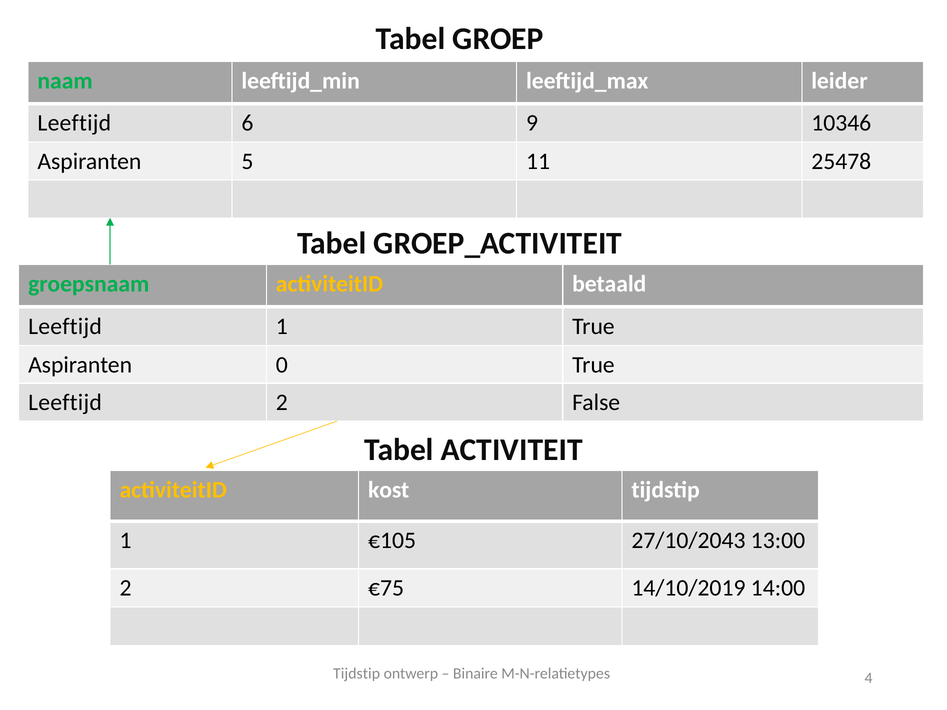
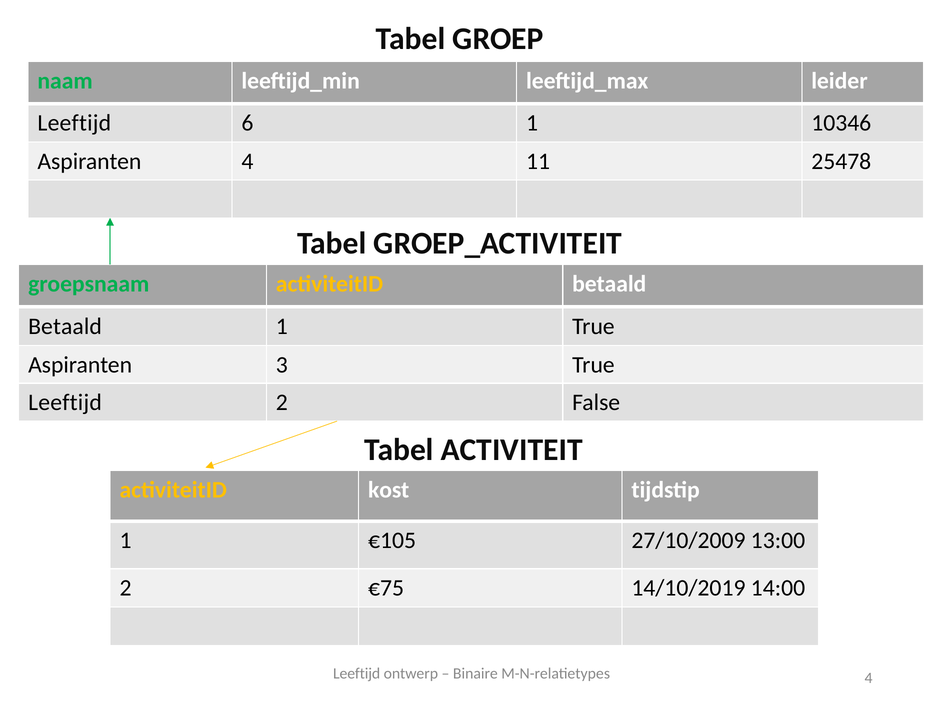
6 9: 9 -> 1 (532, 123)
Aspiranten 5: 5 -> 4 (247, 162)
Leeftijd: Leeftijd -> Betaald (65, 326)
0: 0 -> 3 (282, 365)
27/10/2043: 27/10/2043 -> 27/10/2009 (688, 541)
Tijdstip: Tijdstip -> Leeftijd (357, 674)
